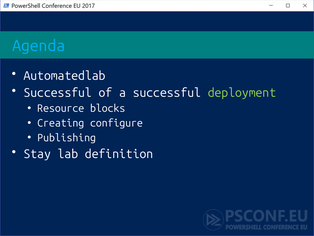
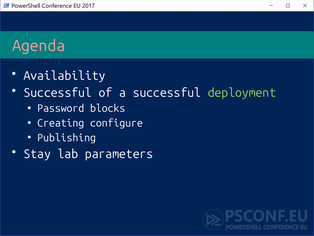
Agenda colour: light blue -> pink (39, 46)
Automatedlab: Automatedlab -> Availability (65, 76)
Resource: Resource -> Password (61, 108)
definition: definition -> parameters (119, 154)
